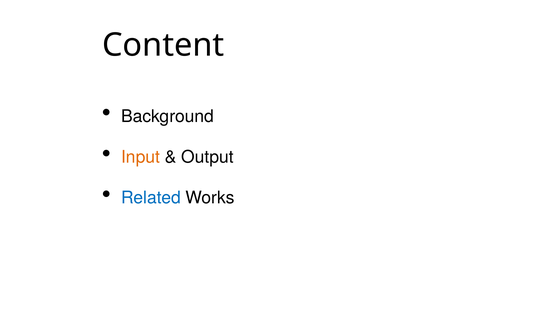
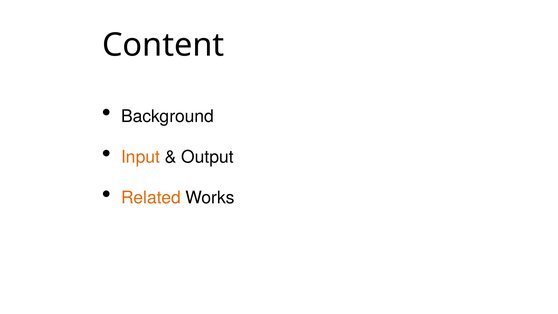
Related colour: blue -> orange (151, 198)
